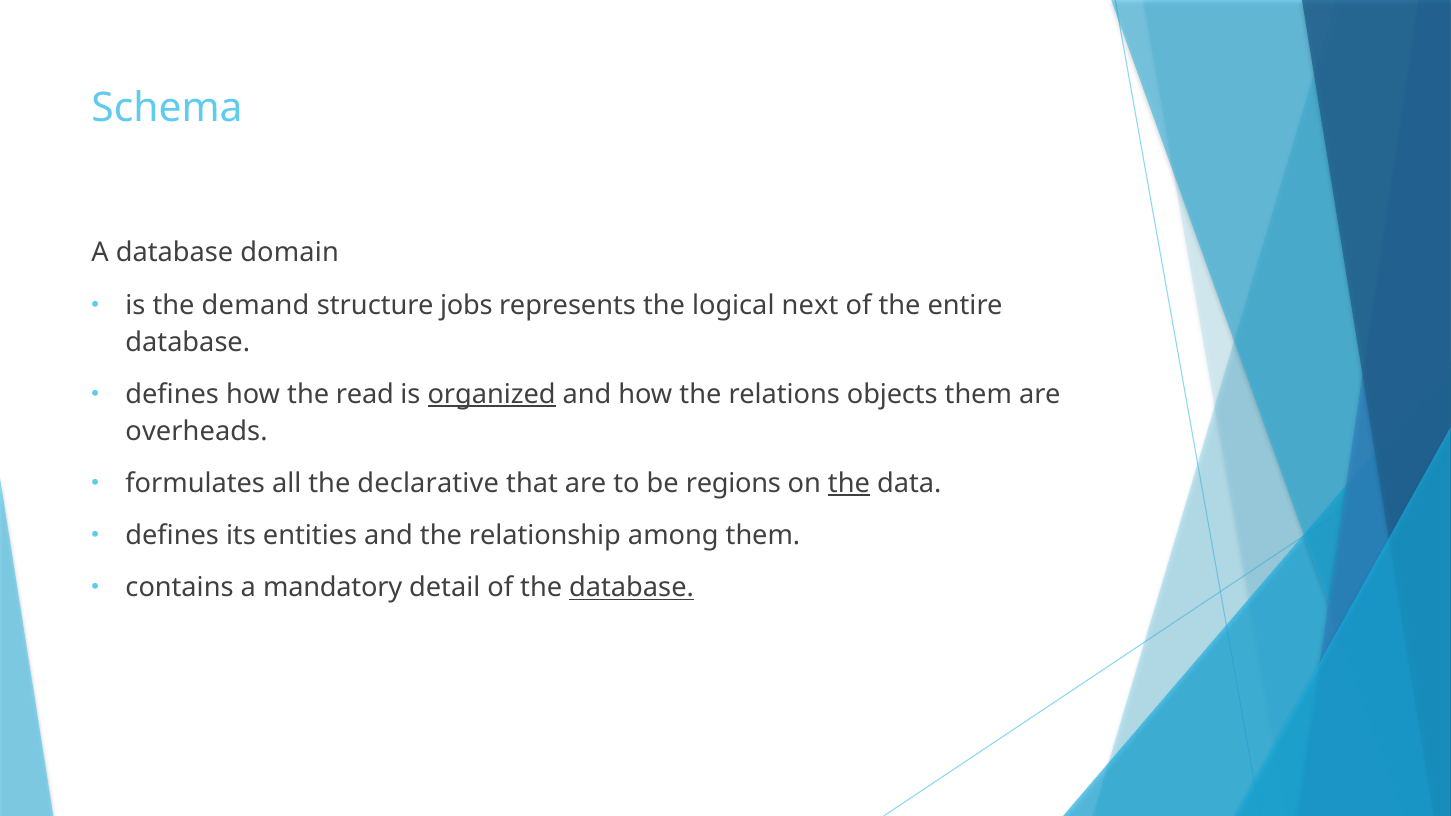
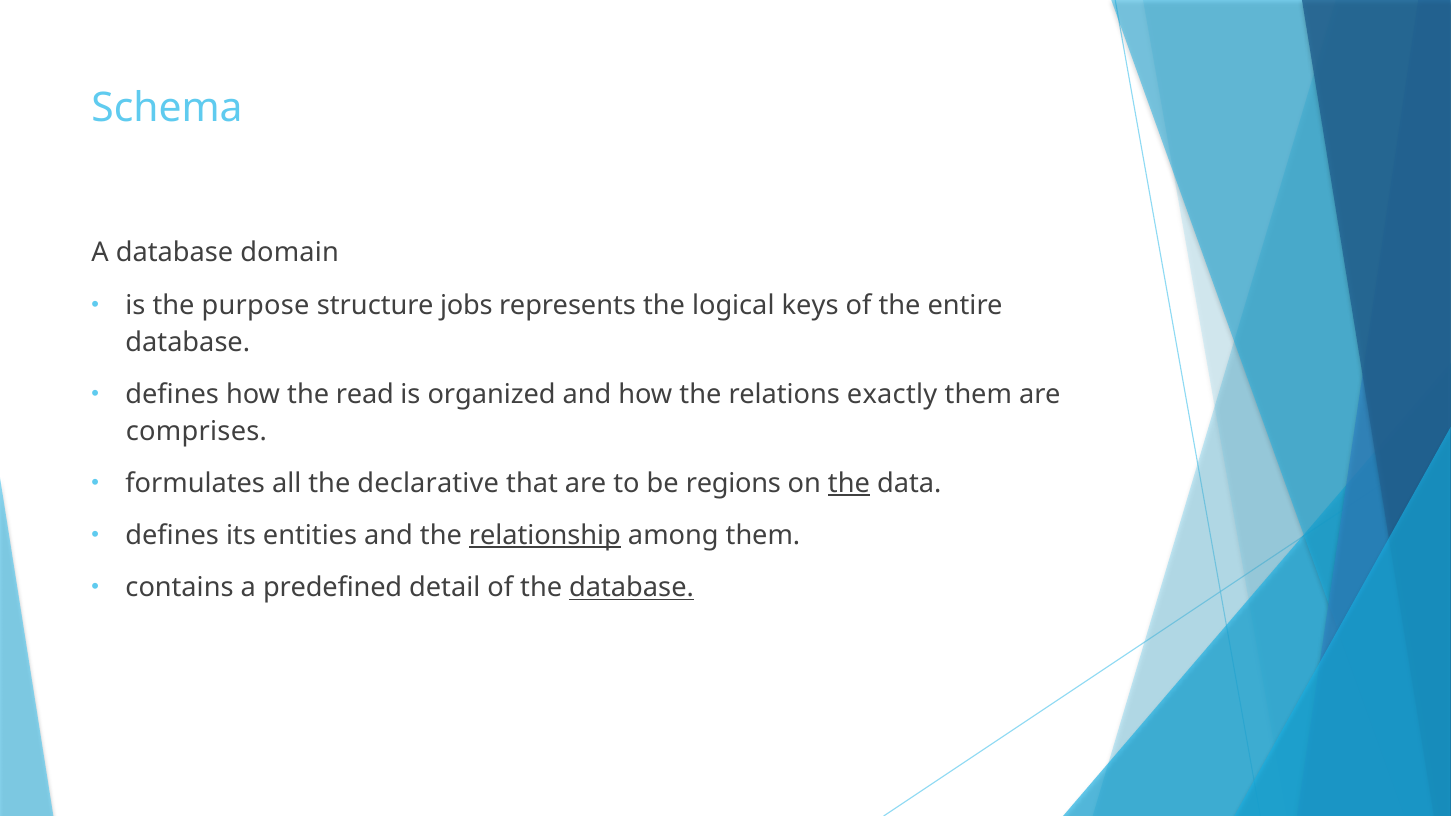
demand: demand -> purpose (256, 305)
next: next -> keys (810, 305)
organized underline: present -> none (492, 394)
objects: objects -> exactly (892, 394)
overheads: overheads -> comprises (196, 431)
relationship underline: none -> present (545, 536)
mandatory: mandatory -> predefined (333, 588)
